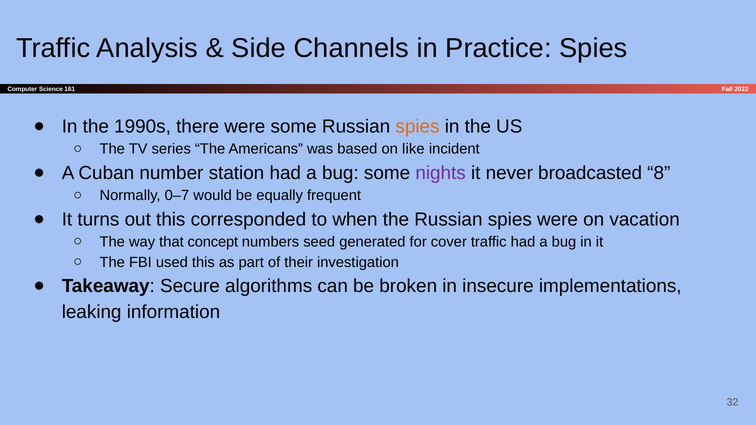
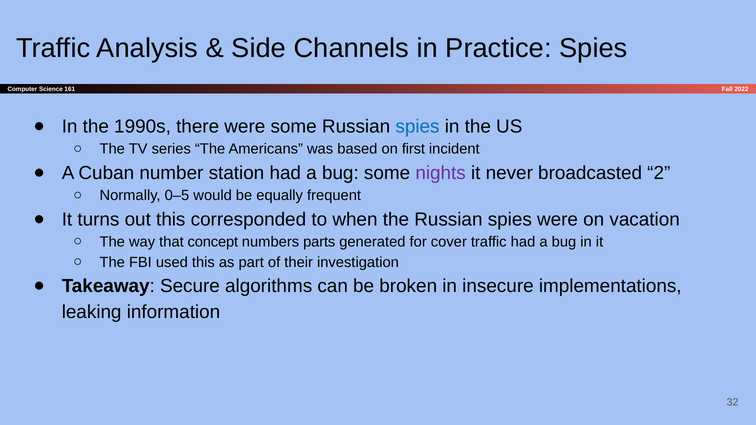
spies colour: orange -> blue (417, 127)
like: like -> first (413, 149)
8: 8 -> 2 (659, 173)
0–7: 0–7 -> 0–5 (177, 196)
seed: seed -> parts (319, 242)
